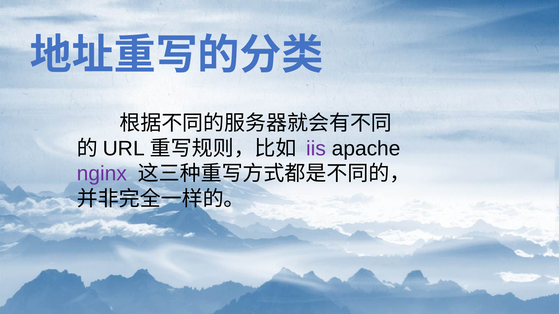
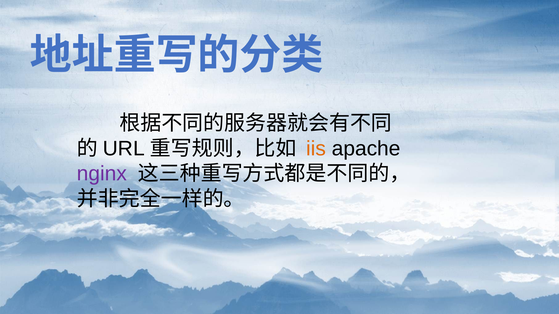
iis colour: purple -> orange (316, 149)
